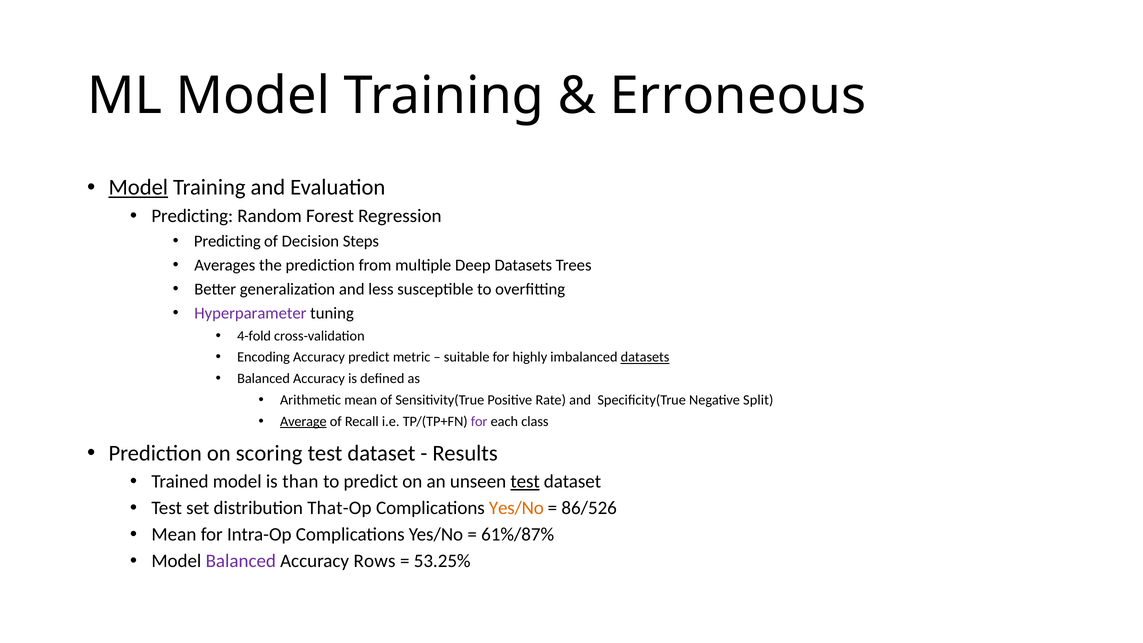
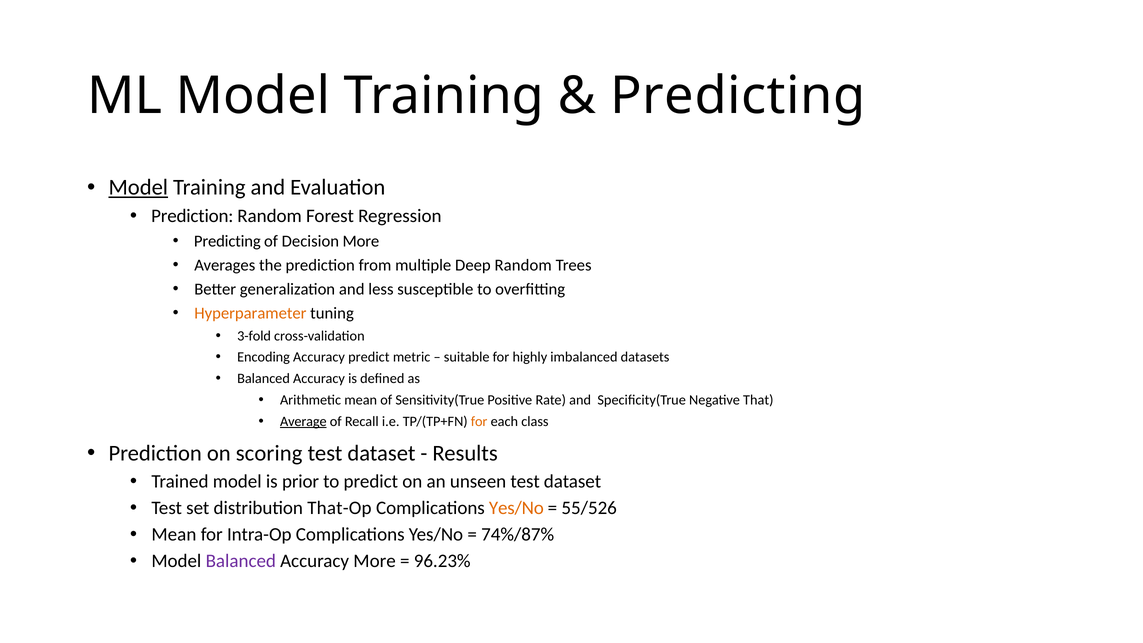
Erroneous: Erroneous -> Predicting (738, 96)
Predicting: Predicting -> Prediction (192, 216)
Decision Steps: Steps -> More (361, 241)
Deep Datasets: Datasets -> Random (523, 265)
Hyperparameter colour: purple -> orange (250, 313)
4-fold: 4-fold -> 3-fold (254, 336)
datasets underline: present -> none (645, 357)
Split: Split -> That (758, 400)
for colour: purple -> orange (479, 421)
than: than -> prior (301, 481)
test underline: present -> none (525, 481)
86/526: 86/526 -> 55/526 (589, 508)
61%/87%: 61%/87% -> 74%/87% (518, 534)
Accuracy Rows: Rows -> More (375, 561)
53.25%: 53.25% -> 96.23% (442, 561)
